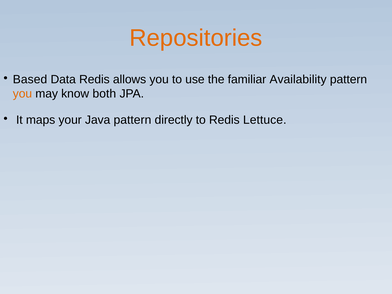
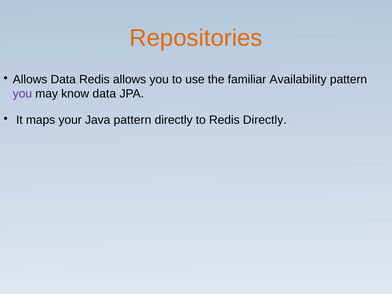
Based: Based -> Allows (30, 79)
you colour: orange -> purple (22, 94)
know both: both -> data (104, 94)
Redis Lettuce: Lettuce -> Directly (265, 120)
